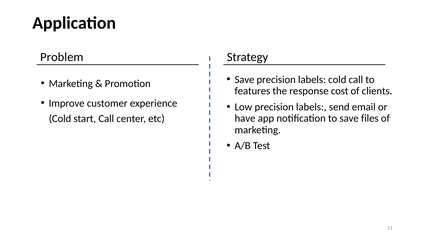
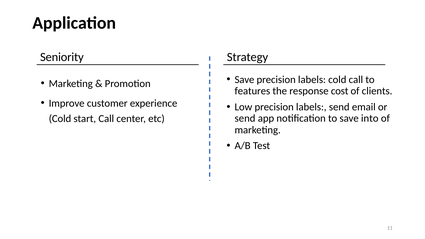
Problem: Problem -> Seniority (62, 57)
have: have -> send (245, 118)
files: files -> into (370, 118)
